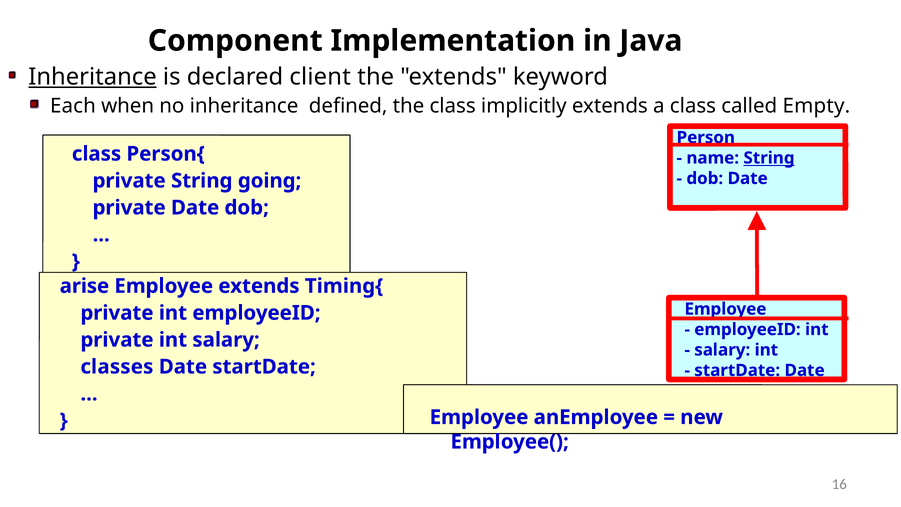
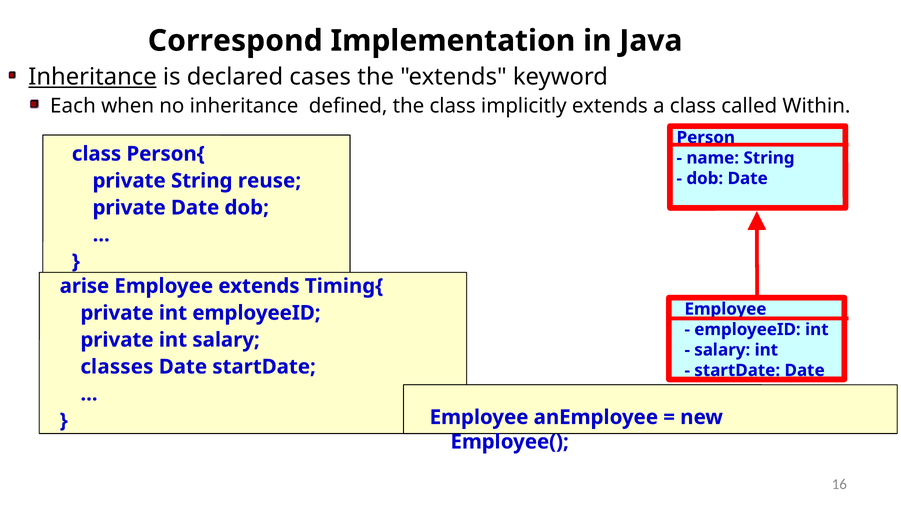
Component: Component -> Correspond (235, 41)
client: client -> cases (320, 77)
Empty: Empty -> Within (816, 106)
String underline: present -> none (769, 158)
going: going -> reuse (269, 181)
